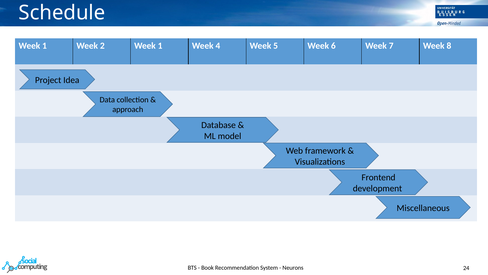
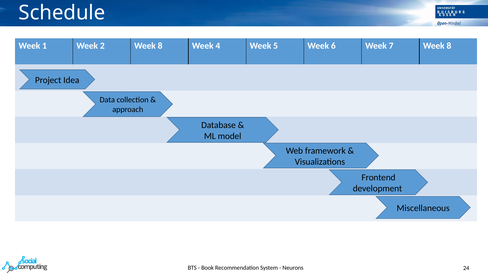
2 Week 1: 1 -> 8 (160, 46)
